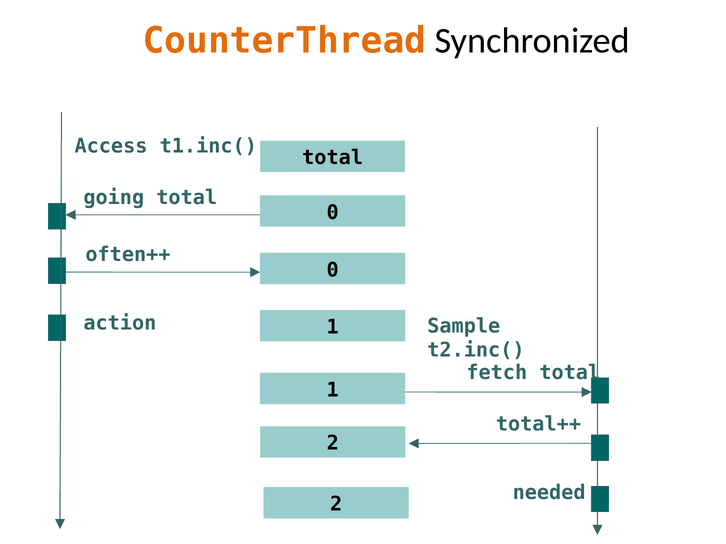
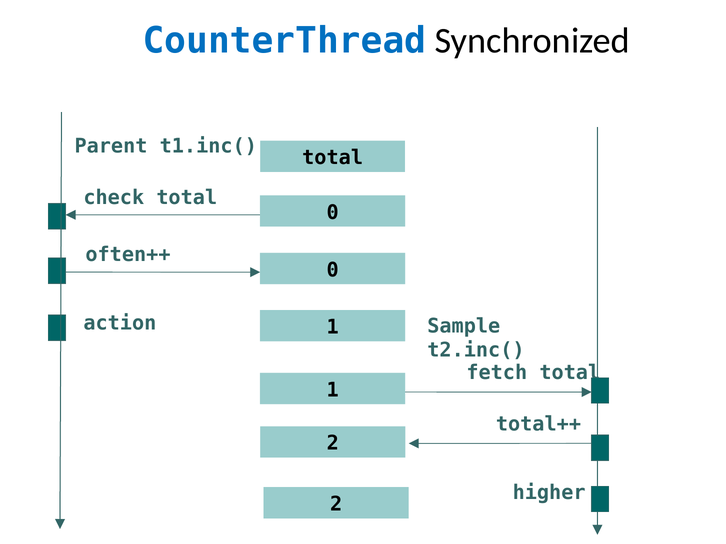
CounterThread colour: orange -> blue (284, 41)
Access: Access -> Parent (111, 146)
going: going -> check (114, 198)
needed: needed -> higher (549, 493)
